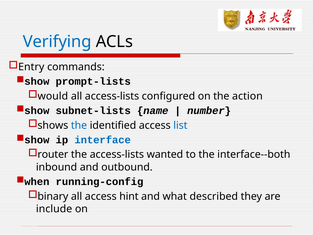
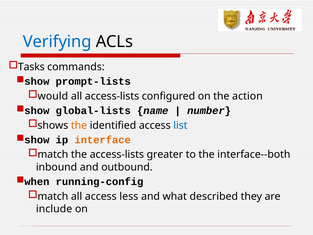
Entry: Entry -> Tasks (31, 67)
subnet-lists: subnet-lists -> global-lists (93, 111)
the colour: blue -> orange (79, 125)
interface colour: blue -> orange (103, 140)
router: router -> match (53, 154)
wanted: wanted -> greater (165, 154)
binary: binary -> match (53, 196)
hint: hint -> less (129, 196)
